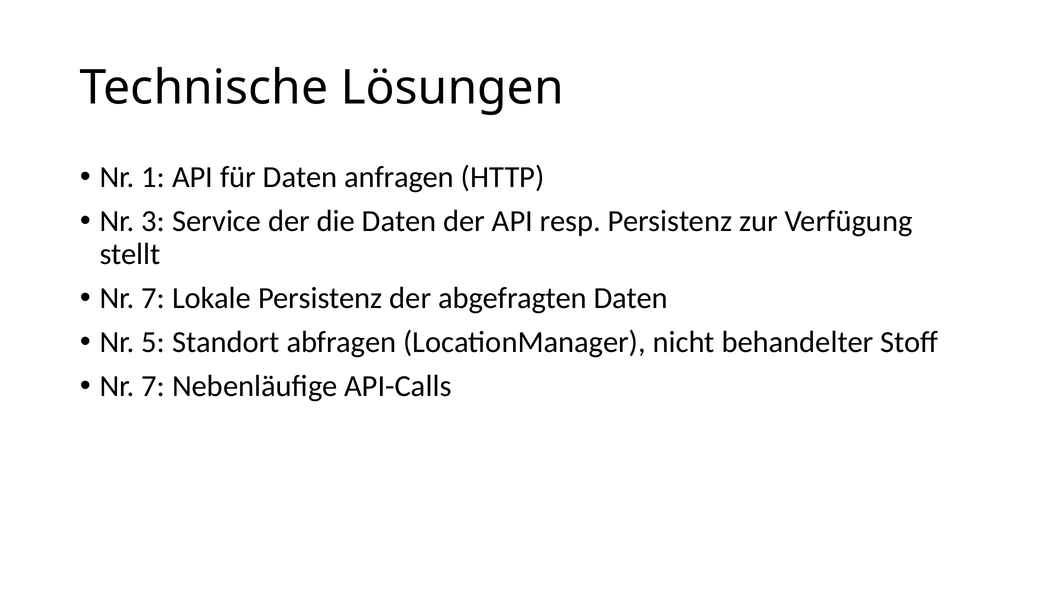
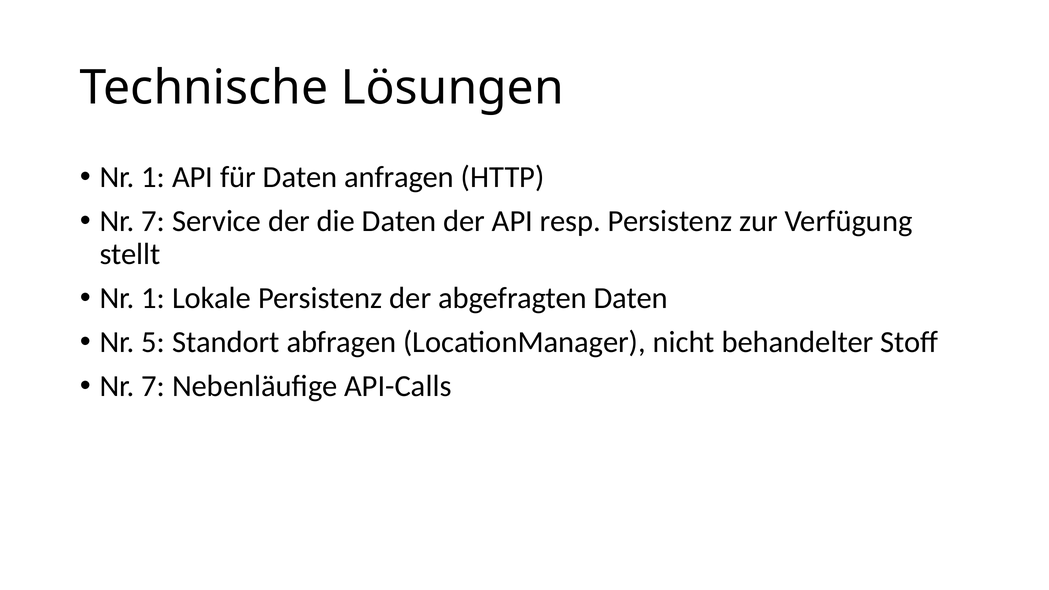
3: 3 -> 7 (153, 221)
7: 7 -> 1 (153, 298)
